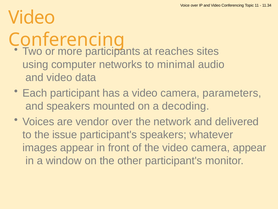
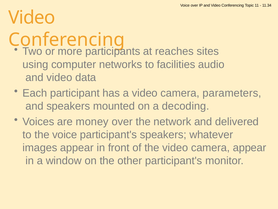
minimal: minimal -> facilities (176, 64)
vendor: vendor -> money (92, 121)
the issue: issue -> voice (65, 134)
